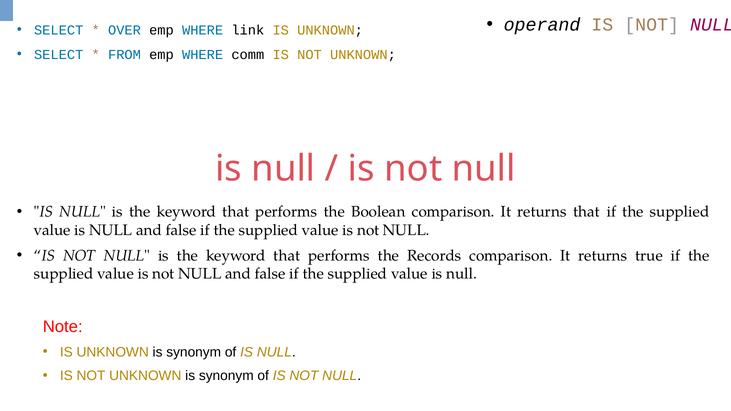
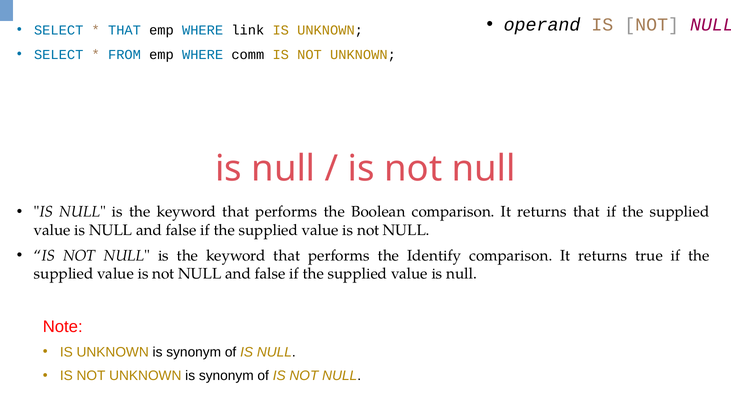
OVER: OVER -> THAT (124, 30)
Records: Records -> Identify (434, 256)
